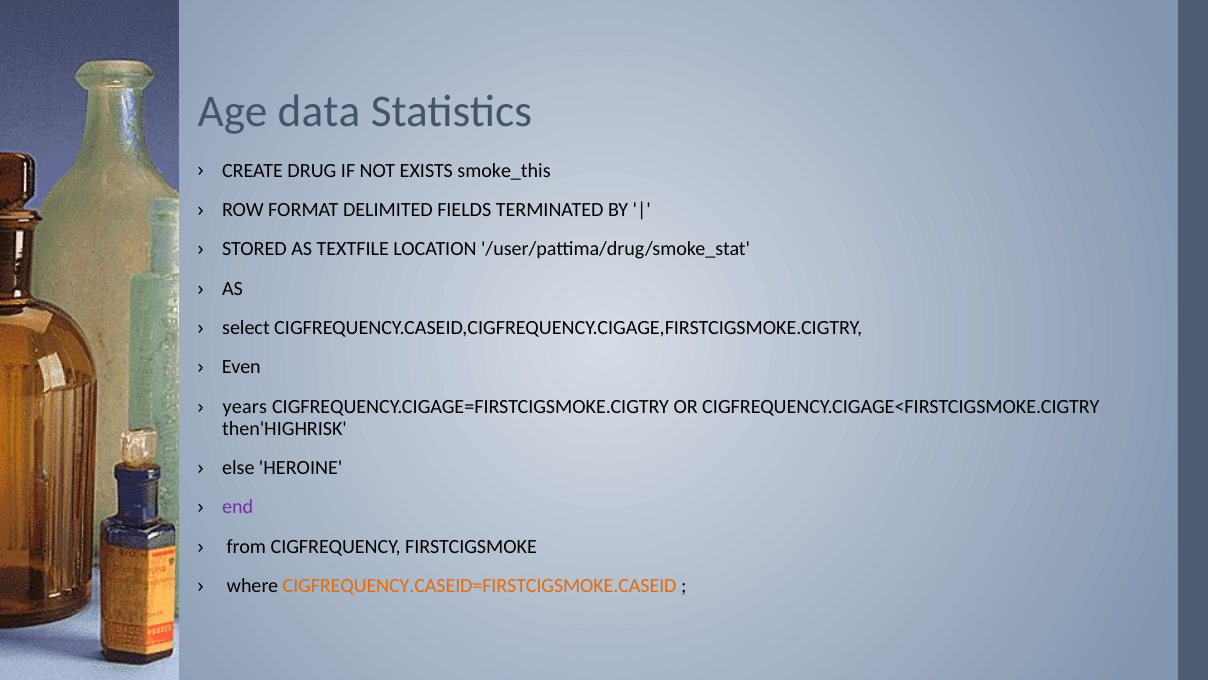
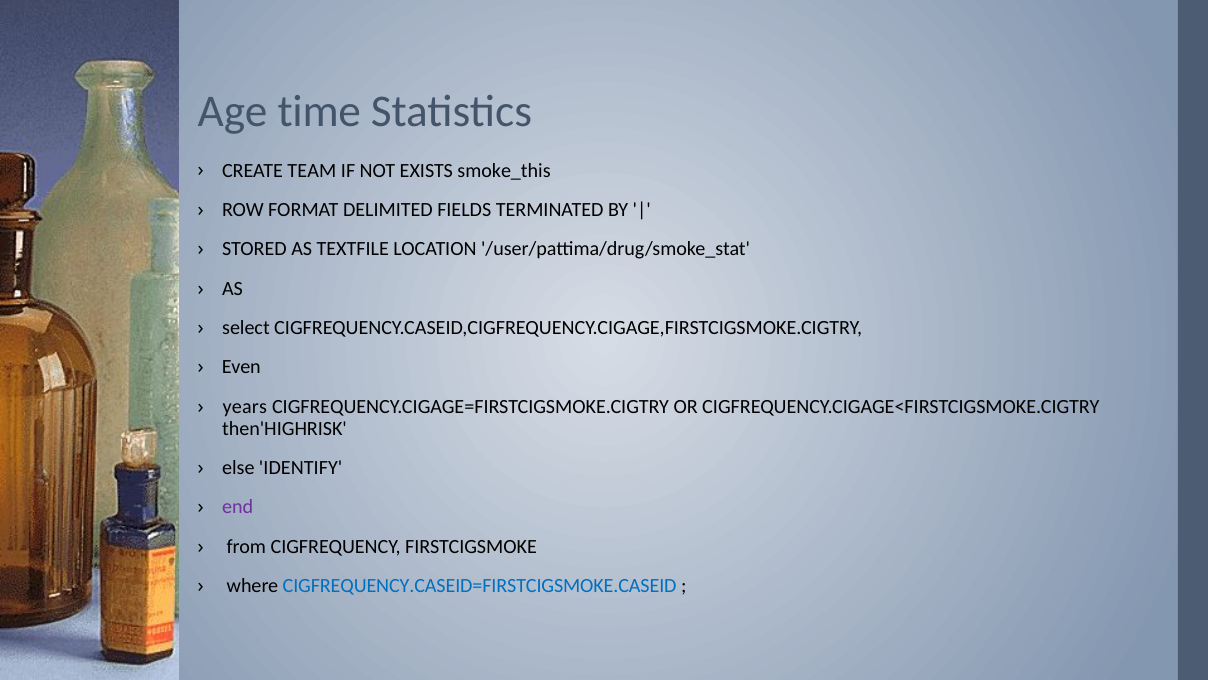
data: data -> time (319, 111)
DRUG: DRUG -> TEAM (312, 170)
HEROINE: HEROINE -> IDENTIFY (301, 468)
CIGFREQUENCY.CASEID=FIRSTCIGSMOKE.CASEID colour: orange -> blue (480, 586)
